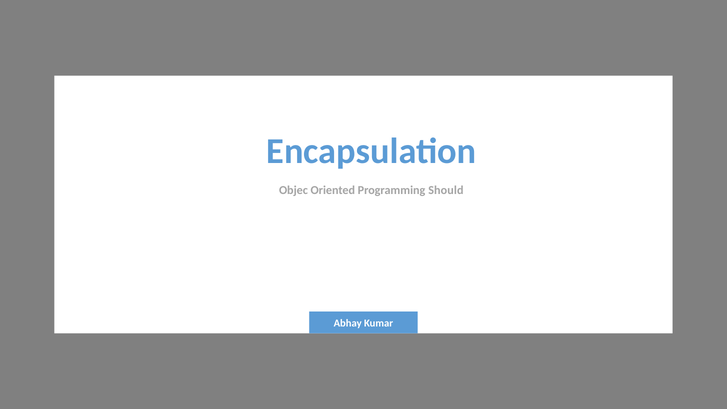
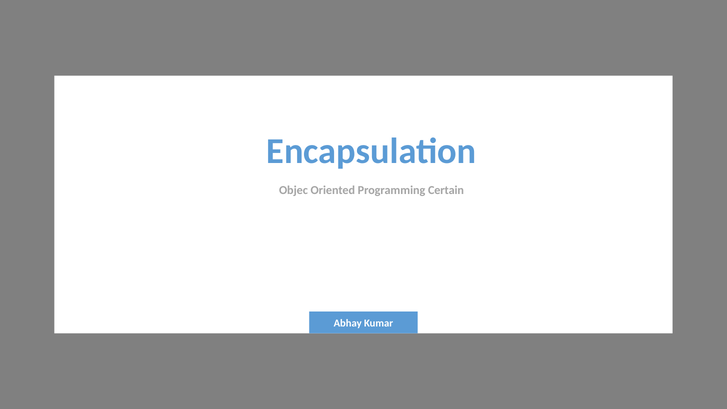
Should: Should -> Certain (446, 190)
